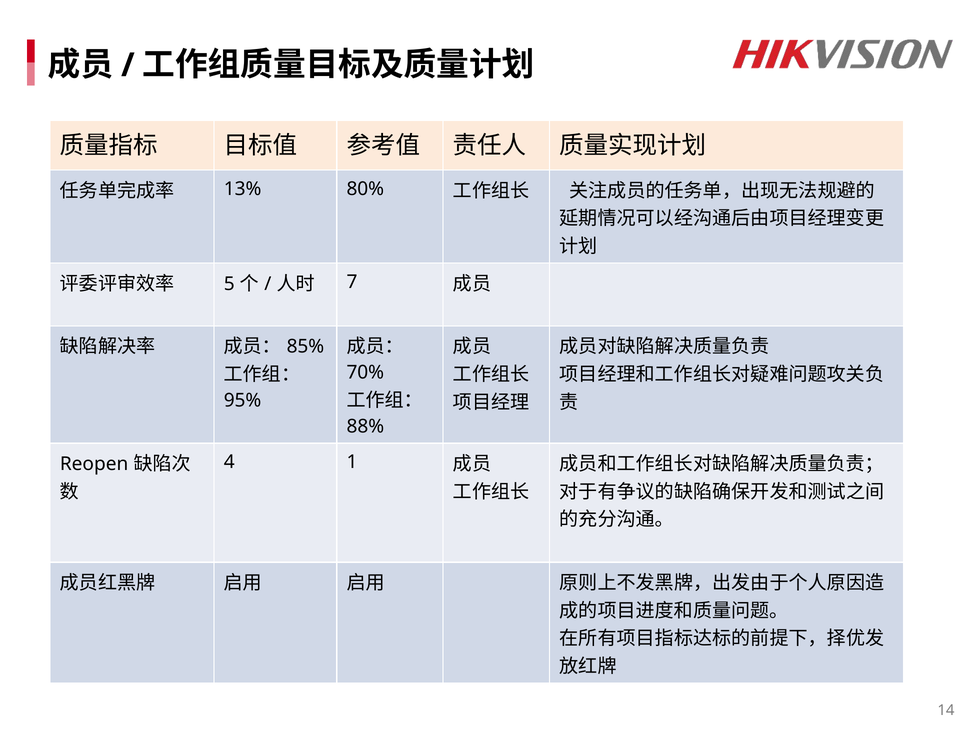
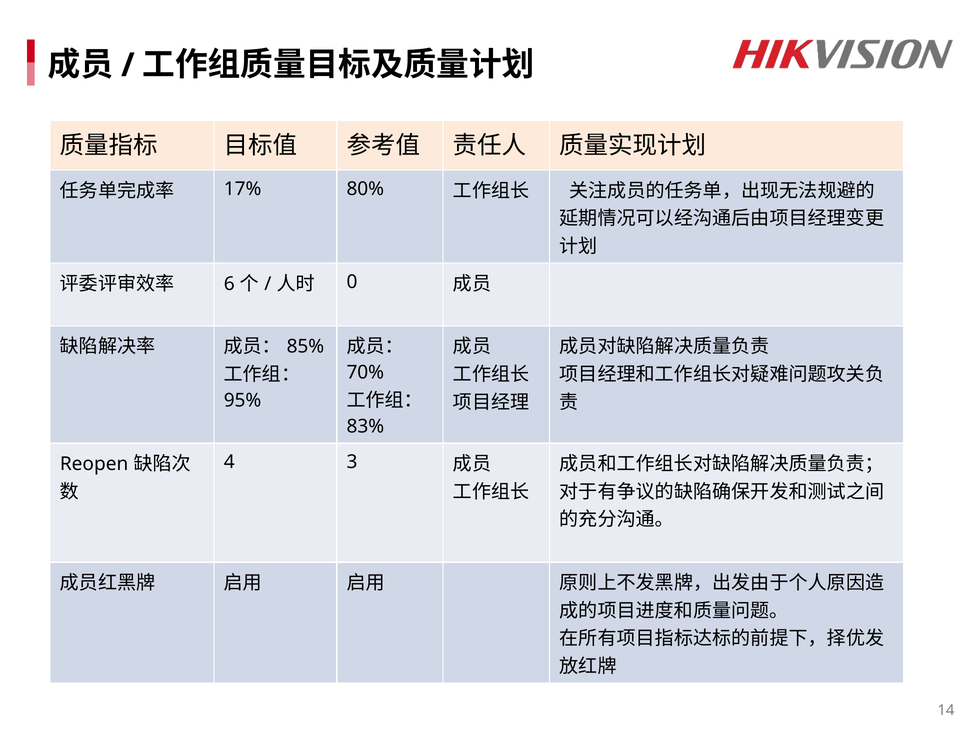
13%: 13% -> 17% (243, 189)
5: 5 -> 6 (229, 284)
7: 7 -> 0 (352, 282)
88%: 88% -> 83% (365, 426)
1: 1 -> 3 (352, 462)
